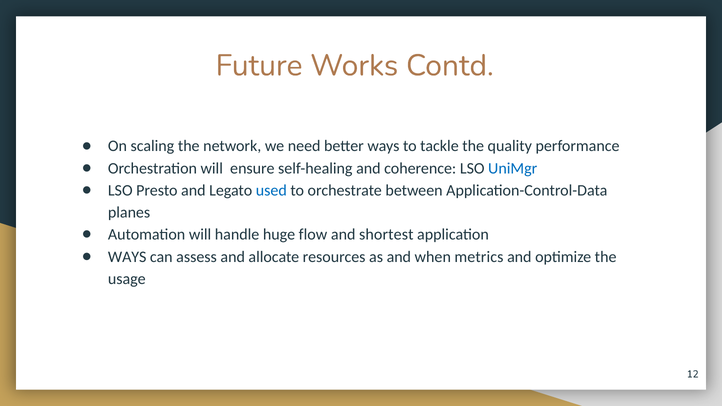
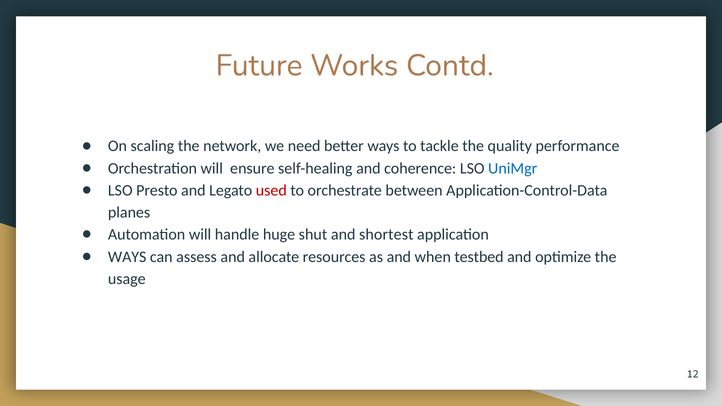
used colour: blue -> red (271, 190)
flow: flow -> shut (313, 235)
metrics: metrics -> testbed (479, 257)
